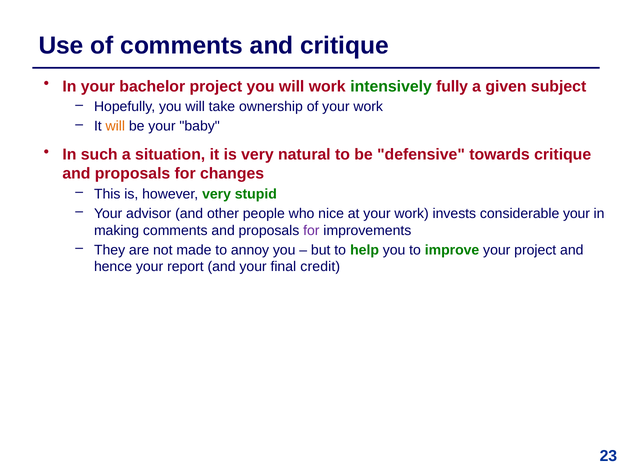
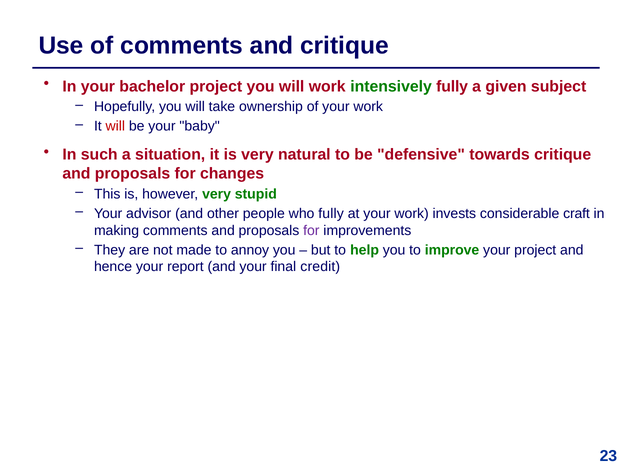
will colour: orange -> red (115, 126)
who nice: nice -> fully (331, 214)
considerable your: your -> craft (576, 214)
